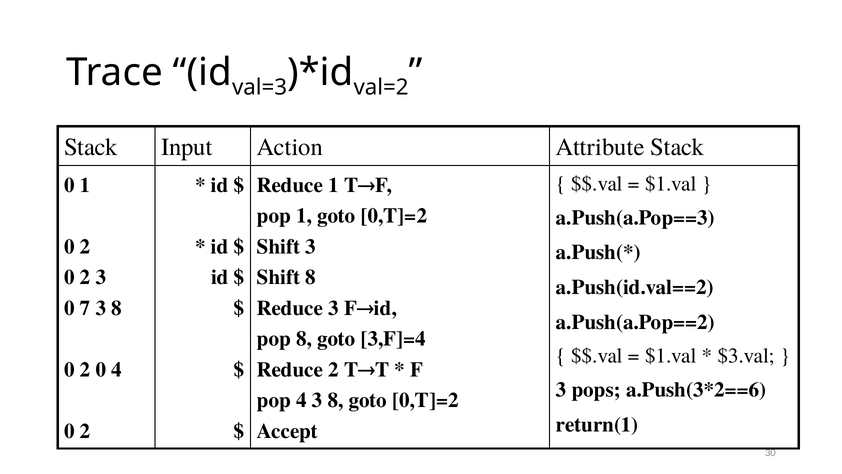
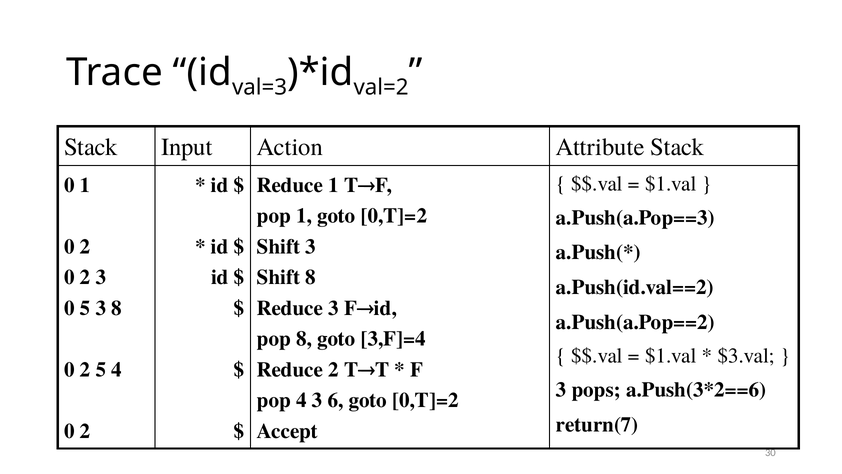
0 7: 7 -> 5 (85, 308)
0: 0 -> 5 (101, 370)
4 3 8: 8 -> 6 (336, 400)
return(1: return(1 -> return(7 (597, 424)
